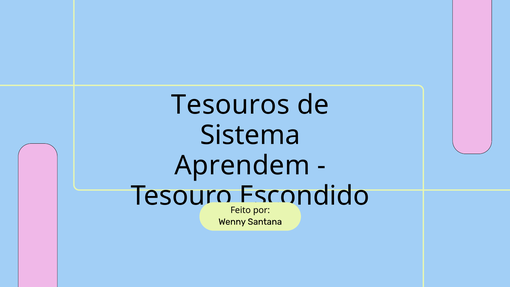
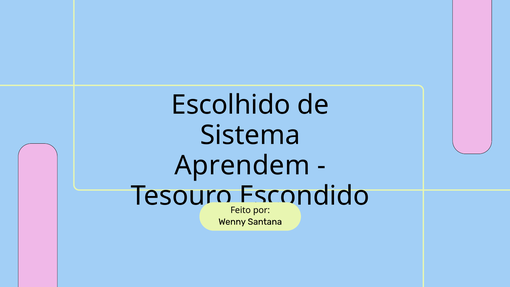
Tesouros: Tesouros -> Escolhido (231, 105)
